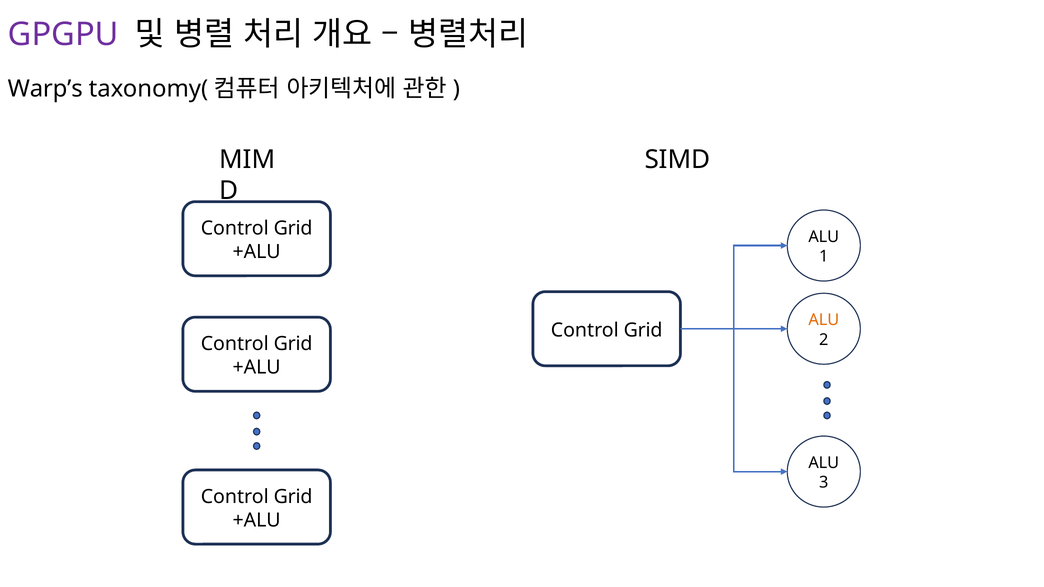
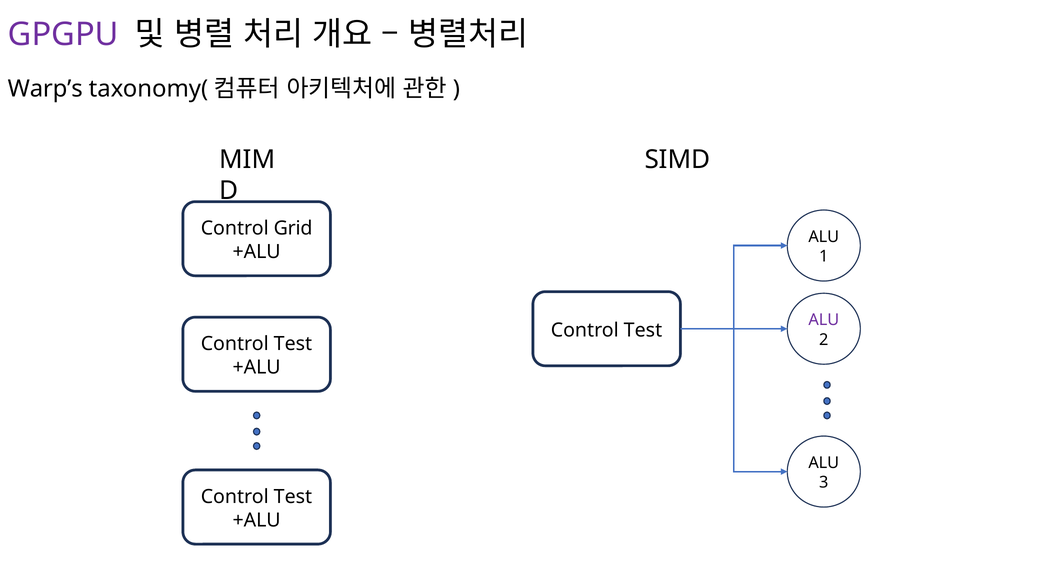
ALU colour: orange -> purple (824, 320)
Grid: Grid -> Test (643, 330)
Grid: Grid -> Test (293, 344)
Grid: Grid -> Test (293, 497)
